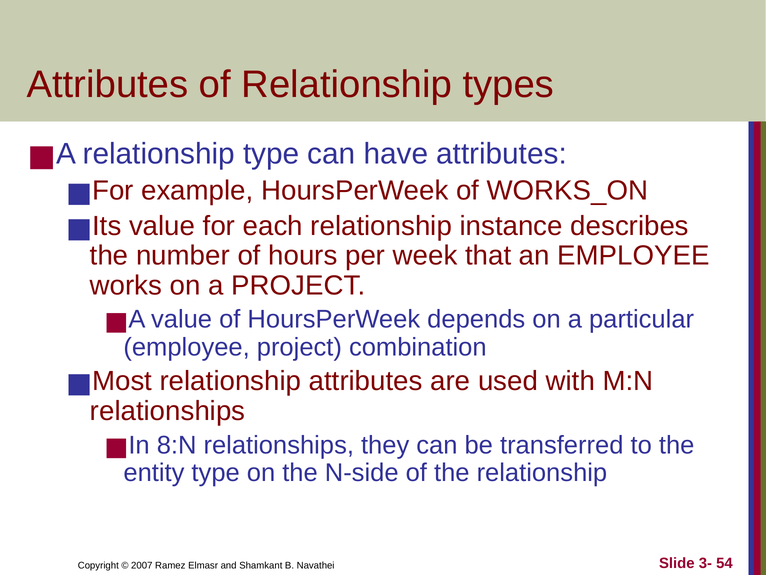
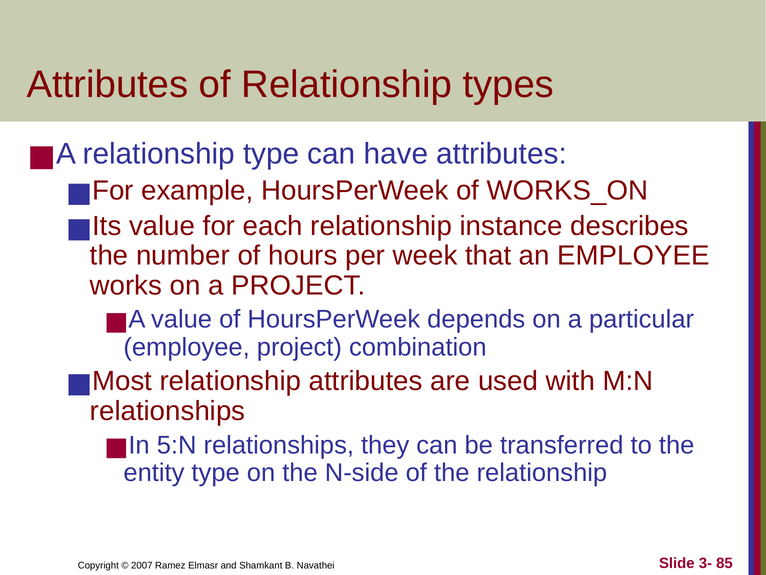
8:N: 8:N -> 5:N (177, 445)
54: 54 -> 85 (724, 563)
